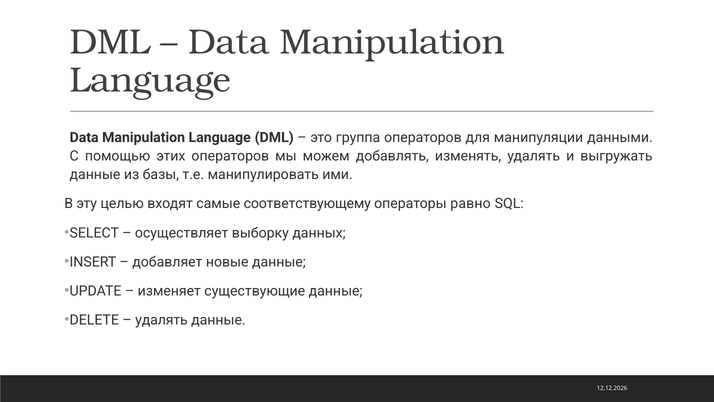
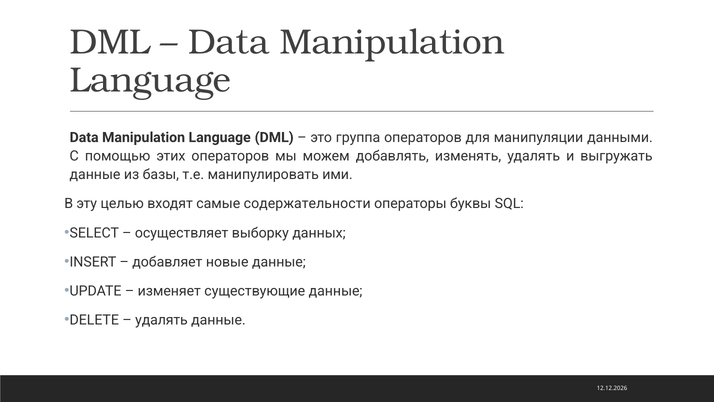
соответствующему: соответствующему -> содержательности (307, 204)
равно: равно -> буквы (471, 204)
